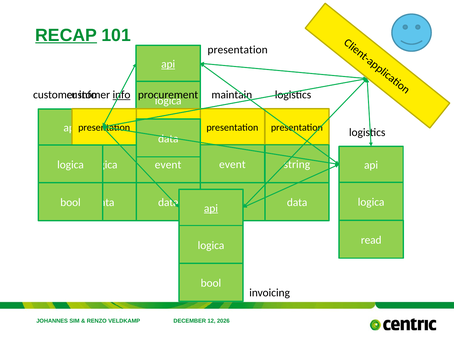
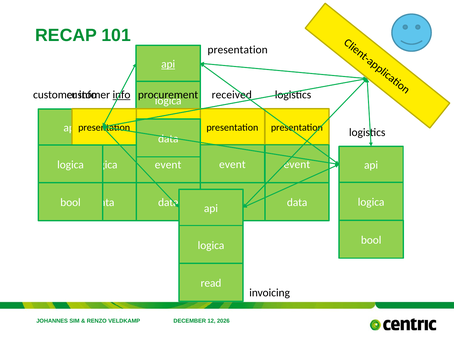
RECAP underline: present -> none (66, 35)
maintain: maintain -> received (232, 95)
string: string -> event (297, 164)
api underline: present -> none (211, 208)
read: read -> bool (371, 240)
bool: bool -> read (211, 283)
